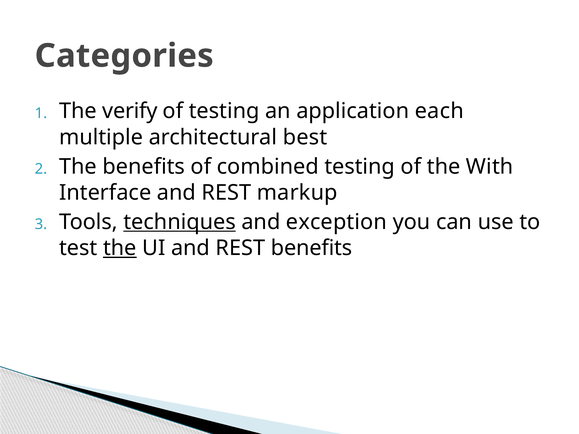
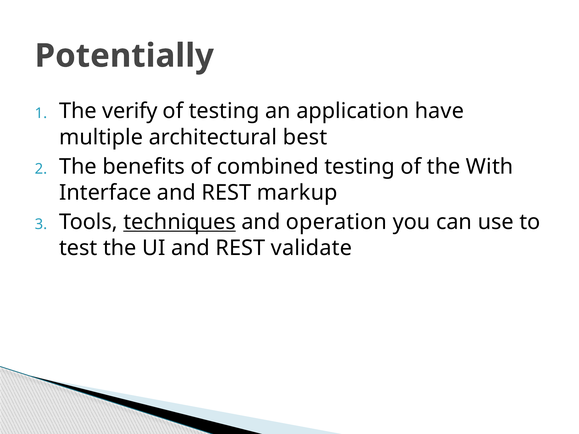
Categories: Categories -> Potentially (124, 56)
each: each -> have (439, 111)
exception: exception -> operation (336, 222)
the underline: present -> none (120, 248)
REST benefits: benefits -> validate (311, 248)
